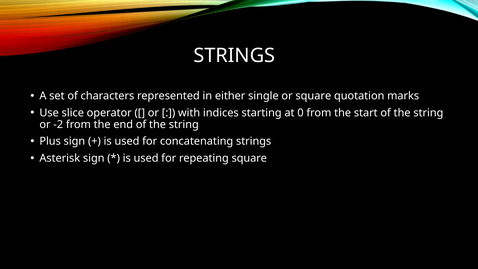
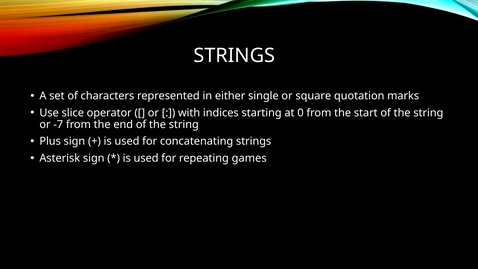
-2: -2 -> -7 (58, 124)
repeating square: square -> games (249, 158)
